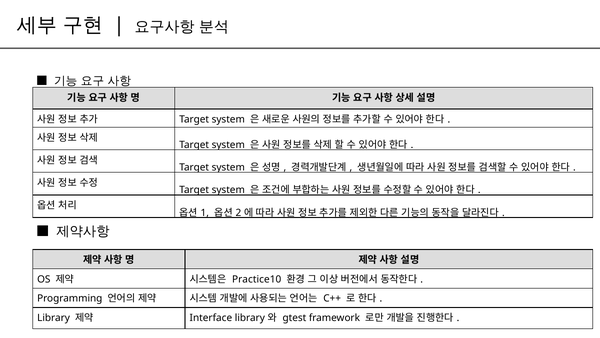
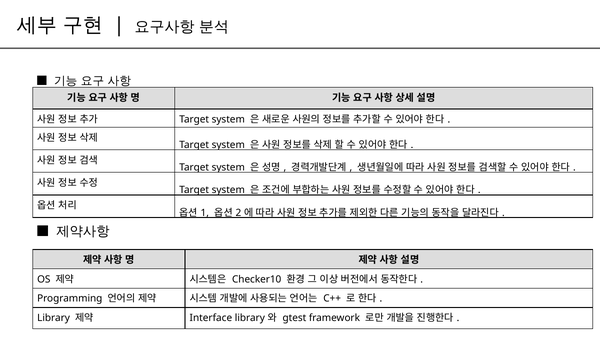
Practice10: Practice10 -> Checker10 (257, 279)
